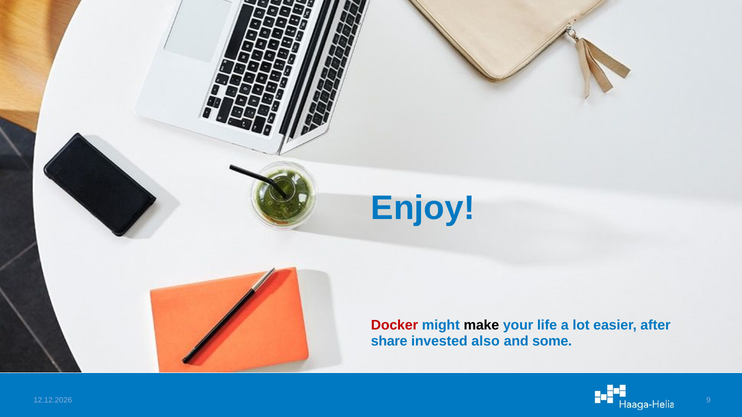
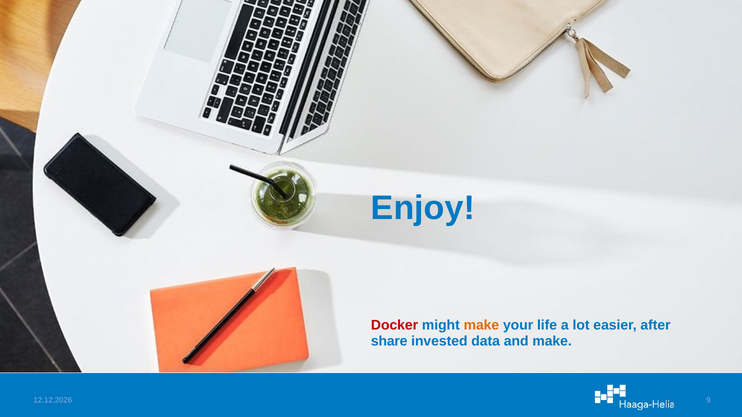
make colour: black -> orange (481, 325)
also: also -> data (486, 342)
and some: some -> make (552, 342)
